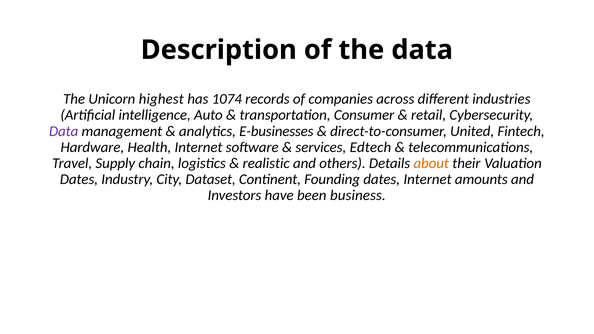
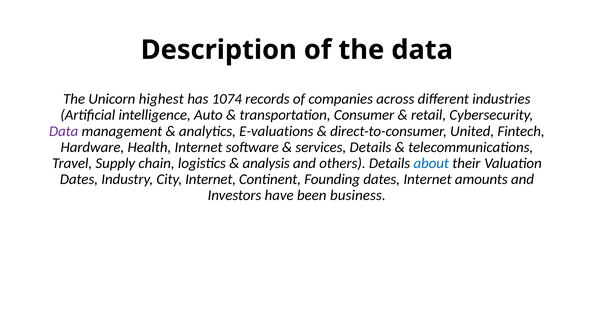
E-businesses: E-businesses -> E-valuations (276, 131)
services Edtech: Edtech -> Details (370, 147)
realistic: realistic -> analysis (266, 163)
about colour: orange -> blue (431, 163)
City Dataset: Dataset -> Internet (211, 179)
